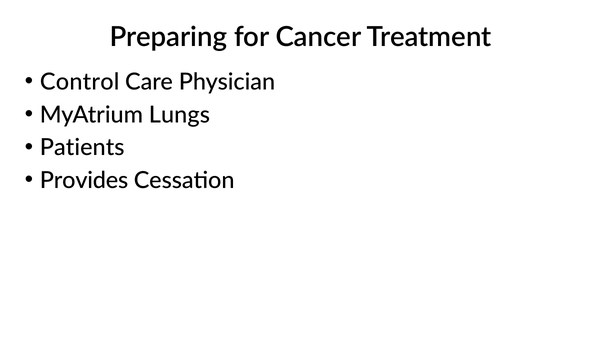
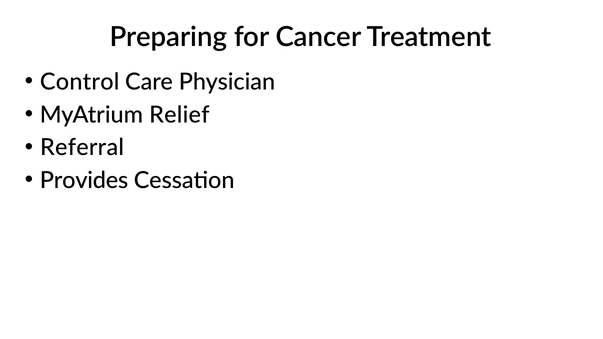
Lungs: Lungs -> Relief (179, 115)
Patients: Patients -> Referral (82, 148)
